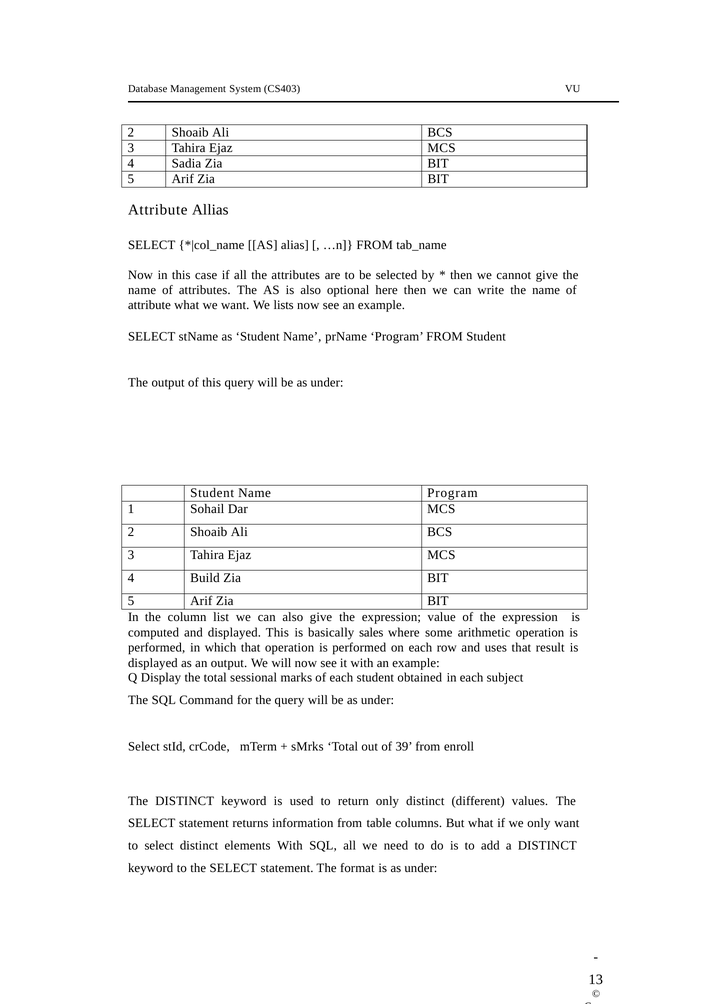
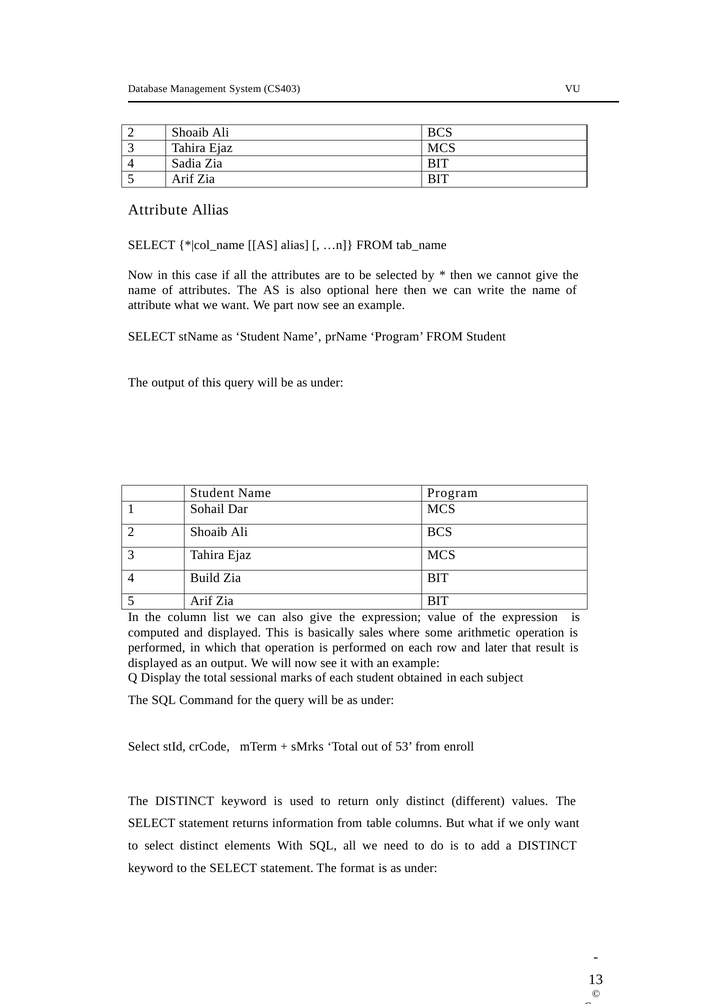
lists: lists -> part (284, 305)
uses: uses -> later (496, 647)
39: 39 -> 53 (404, 746)
